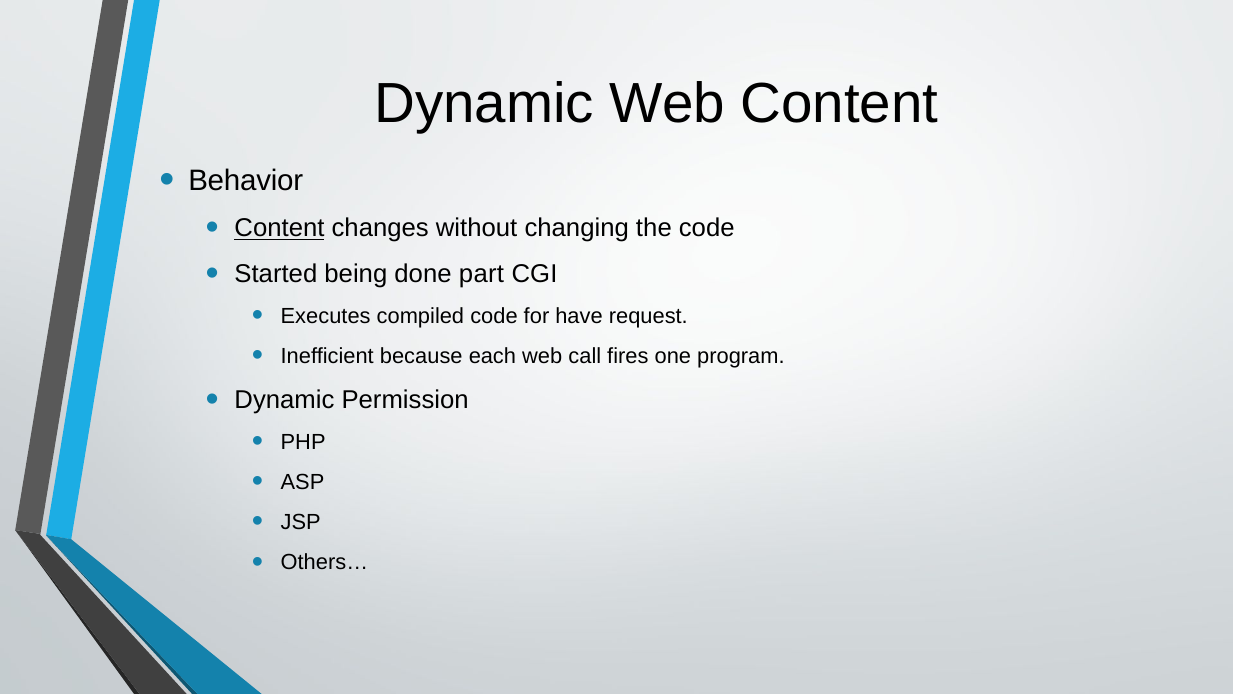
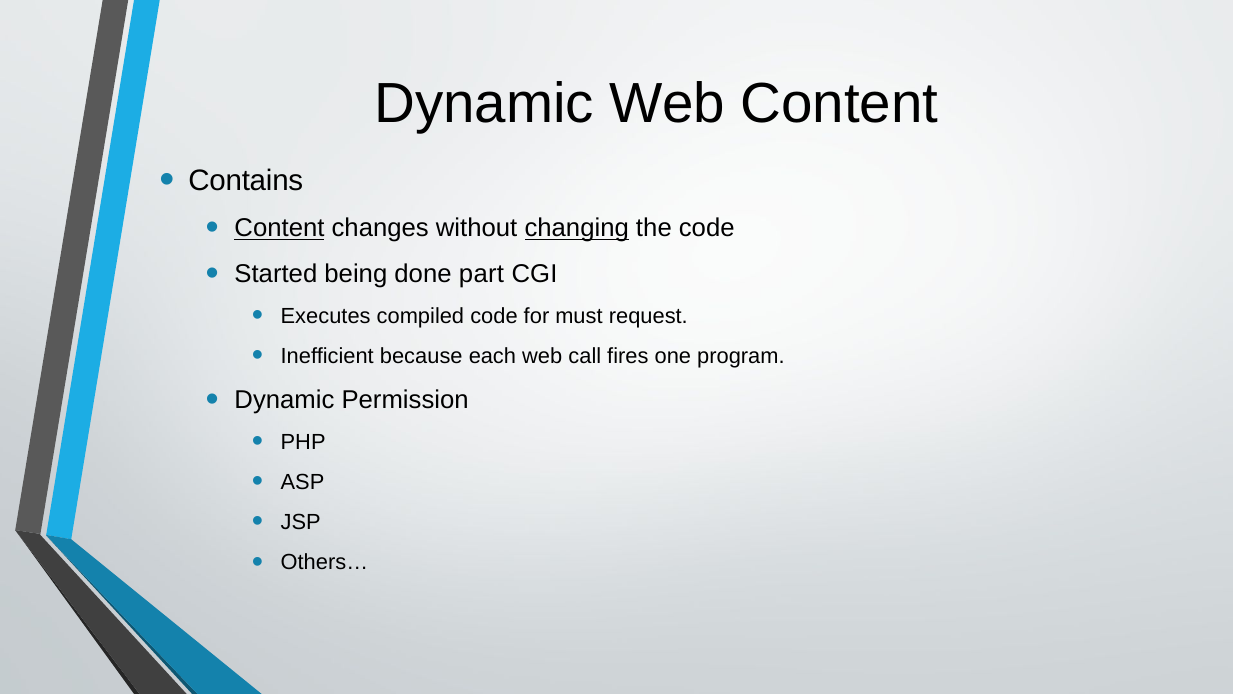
Behavior: Behavior -> Contains (246, 180)
changing underline: none -> present (577, 228)
have: have -> must (579, 316)
